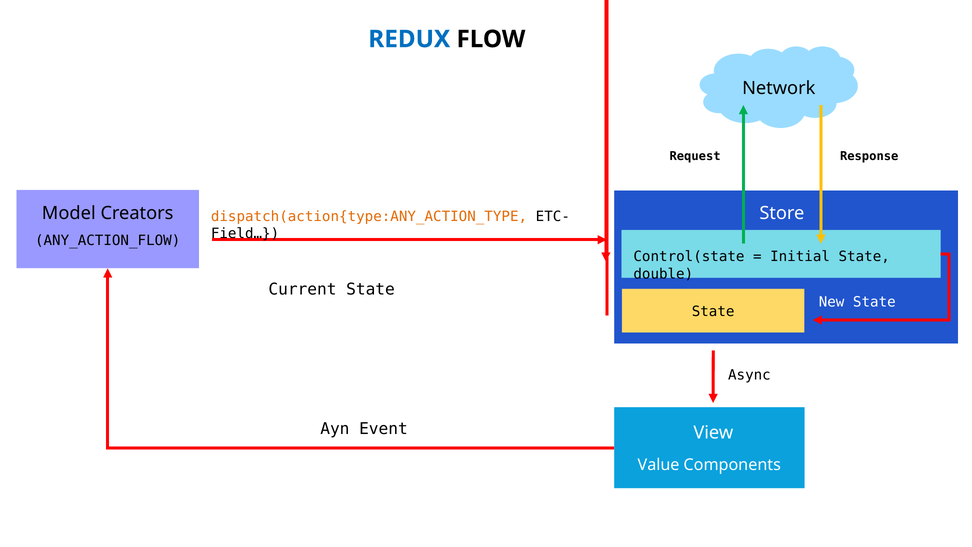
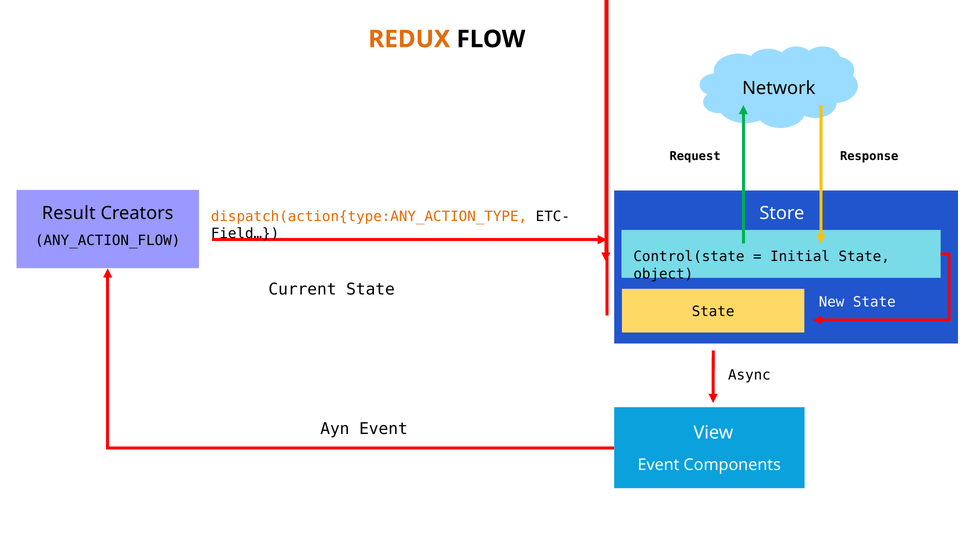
REDUX colour: blue -> orange (409, 39)
Model: Model -> Result (69, 213)
double: double -> object (663, 274)
Value: Value -> Event (659, 465)
